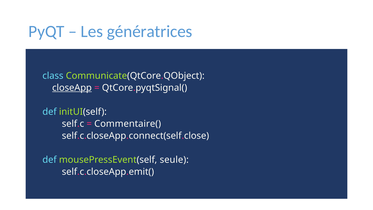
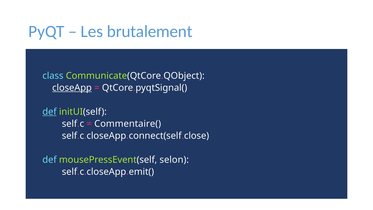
génératrices: génératrices -> brutalement (150, 31)
def underline: none -> present (50, 112)
seule: seule -> selon (174, 160)
